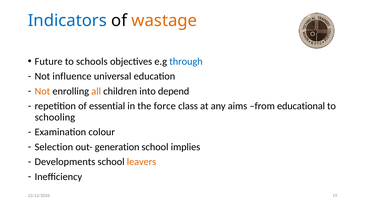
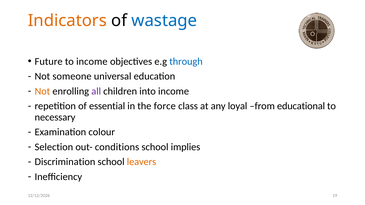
Indicators colour: blue -> orange (67, 21)
wastage colour: orange -> blue (164, 21)
to schools: schools -> income (92, 62)
influence: influence -> someone (72, 76)
all colour: orange -> purple (96, 91)
into depend: depend -> income (174, 91)
aims: aims -> loyal (238, 106)
schooling: schooling -> necessary (55, 117)
generation: generation -> conditions (117, 147)
Developments: Developments -> Discrimination (65, 162)
